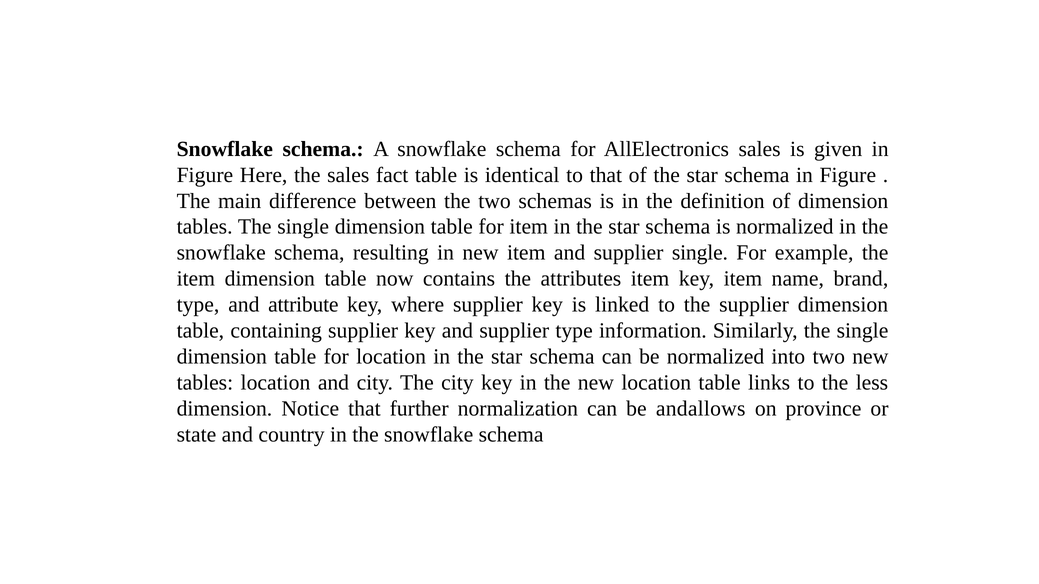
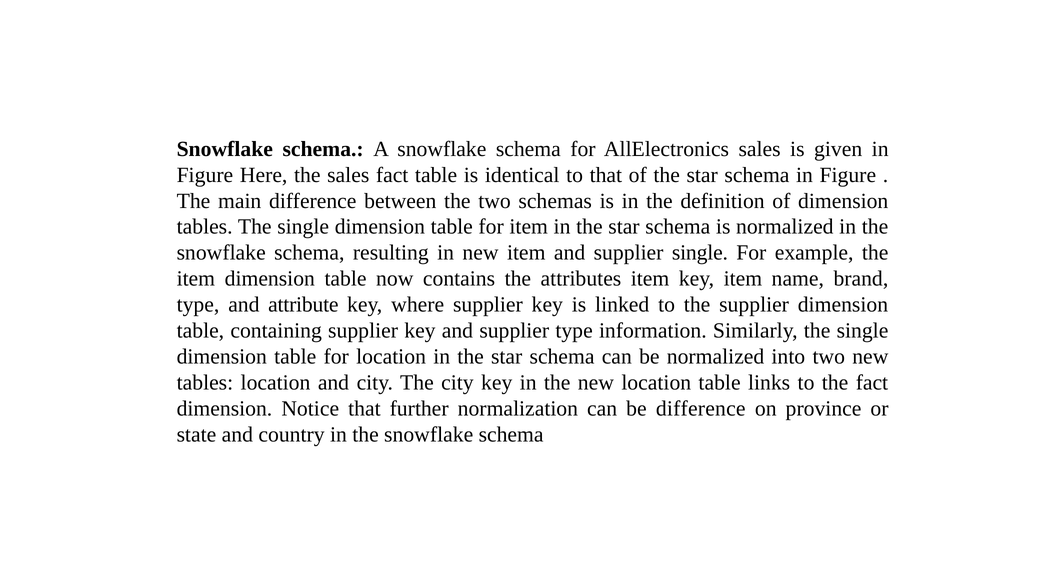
the less: less -> fact (872, 383)
be andallows: andallows -> difference (701, 409)
